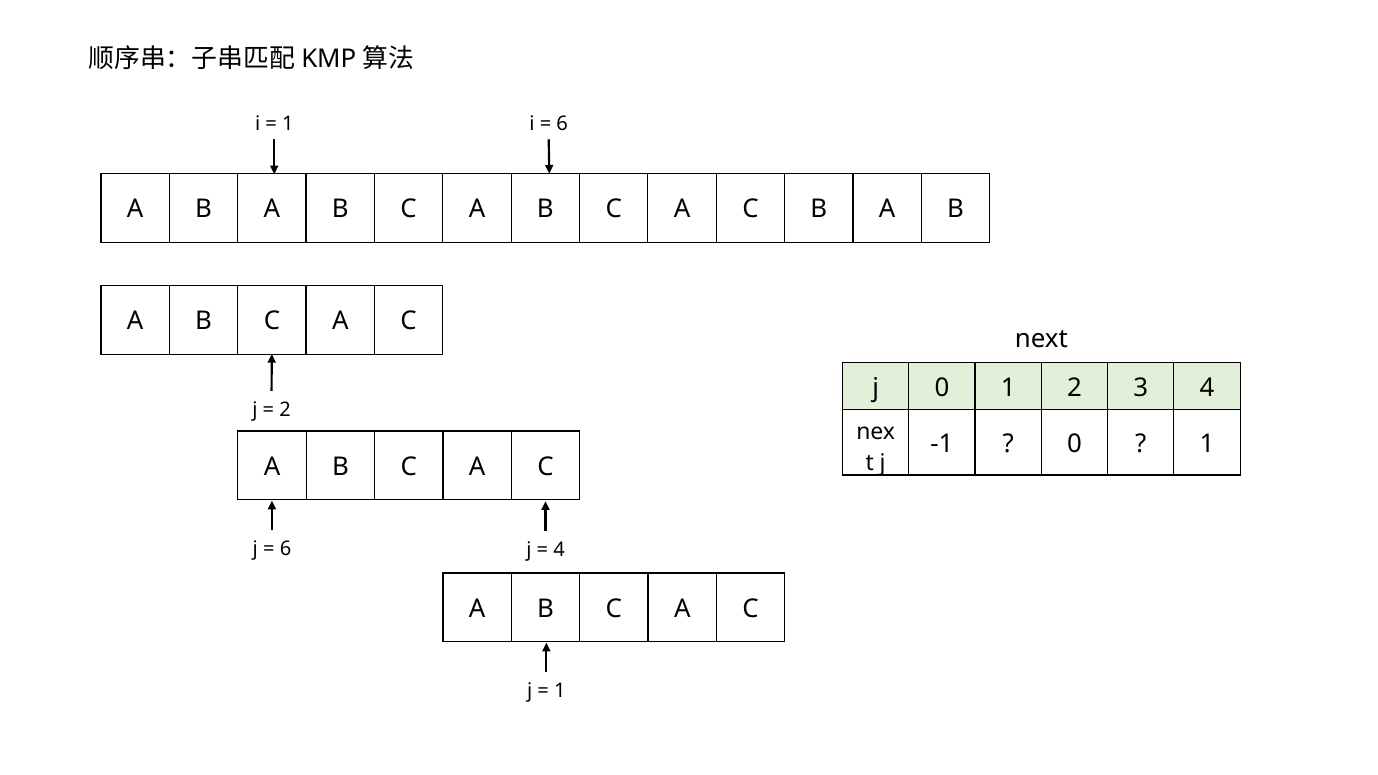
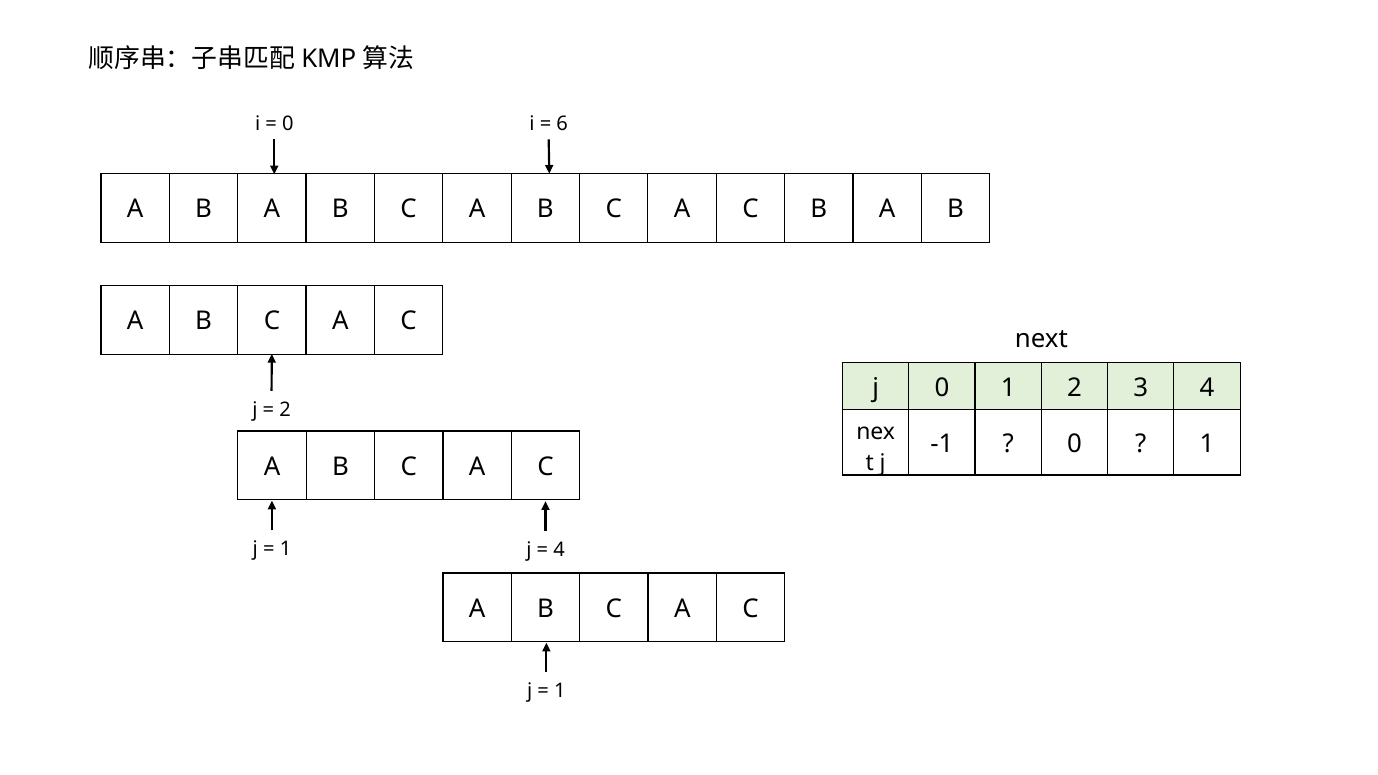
1: 1 -> 0 (288, 124)
6: 6 -> 1 (285, 549)
